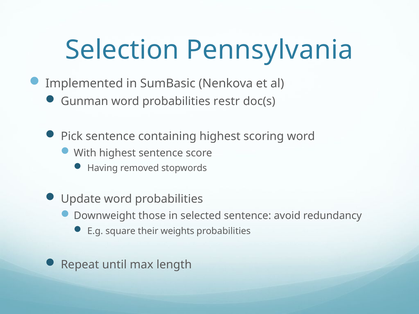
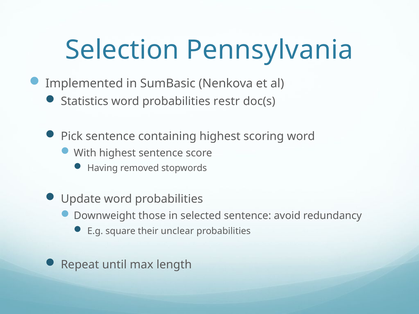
Gunman: Gunman -> Statistics (85, 101)
weights: weights -> unclear (177, 231)
